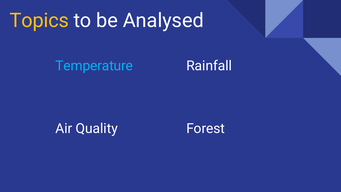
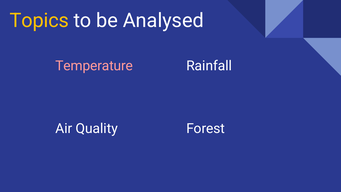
Temperature colour: light blue -> pink (94, 66)
